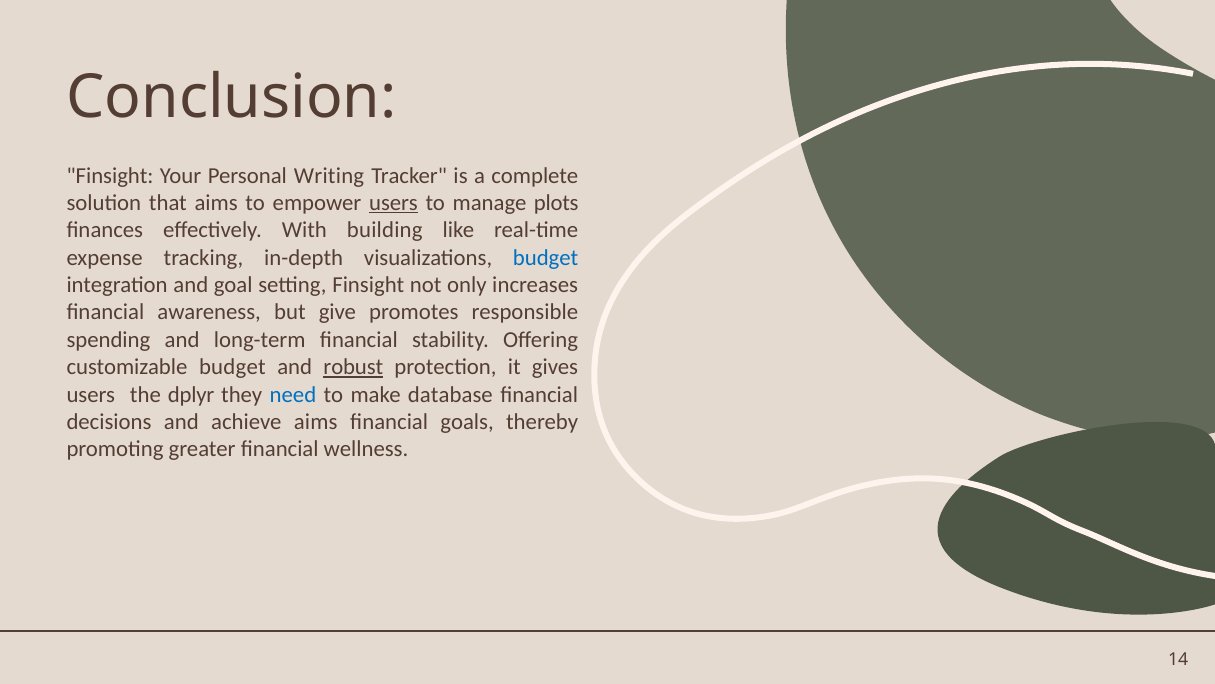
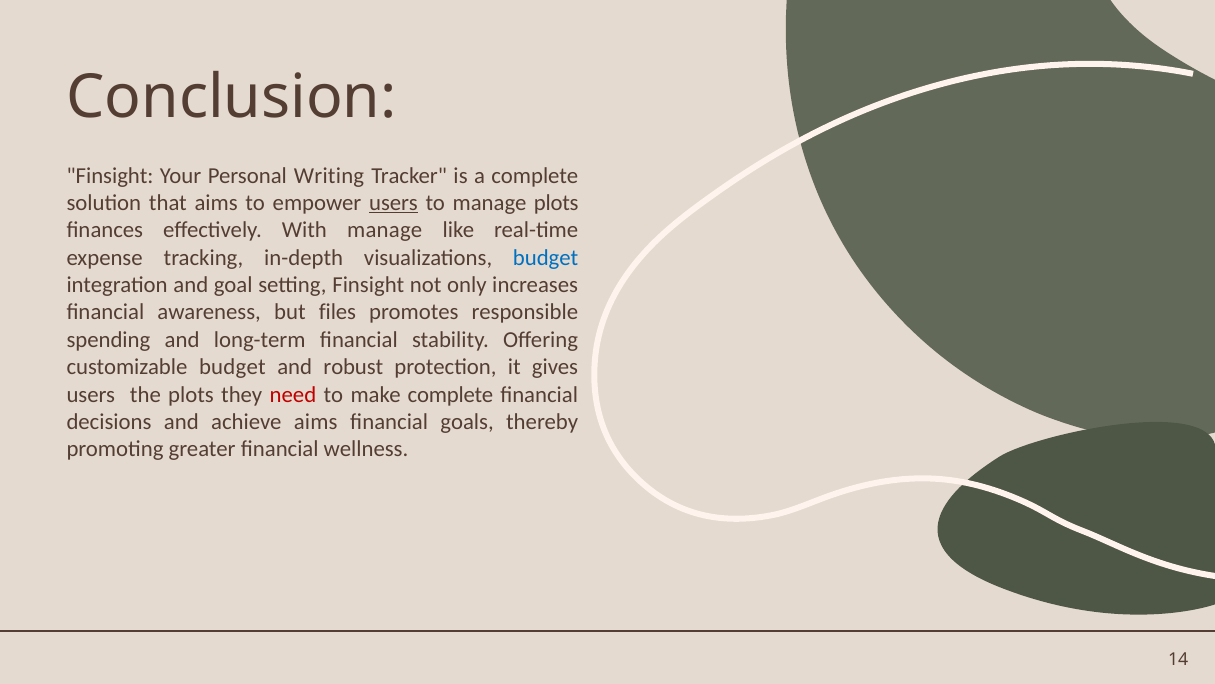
With building: building -> manage (385, 230)
give: give -> files (337, 312)
robust underline: present -> none (353, 367)
the dplyr: dplyr -> plots (191, 394)
need colour: blue -> red (293, 394)
make database: database -> complete (450, 394)
